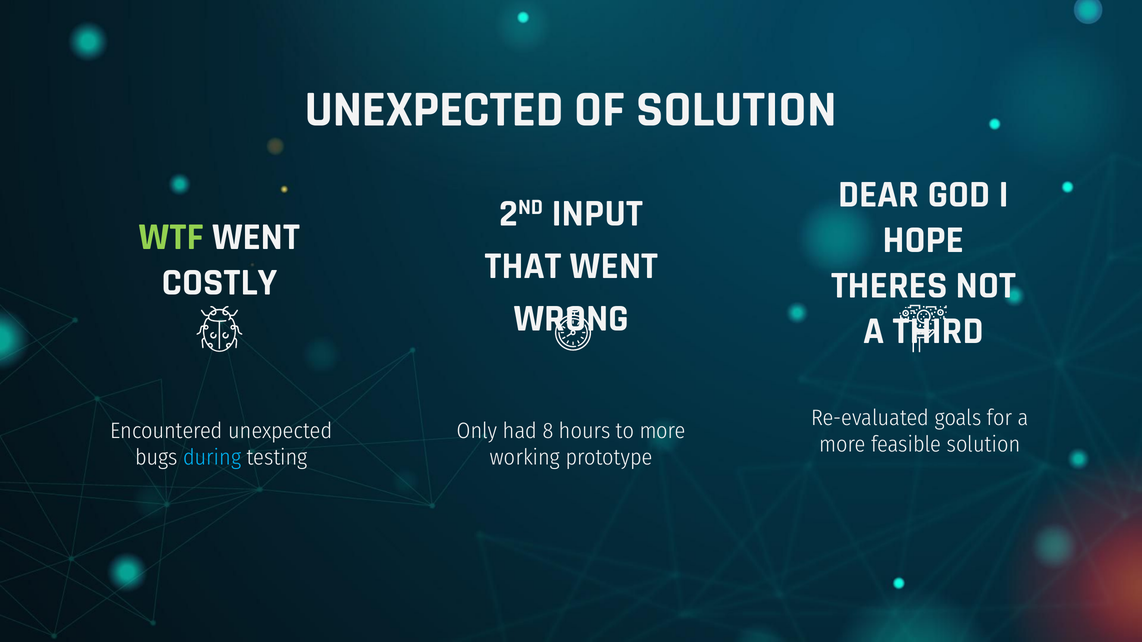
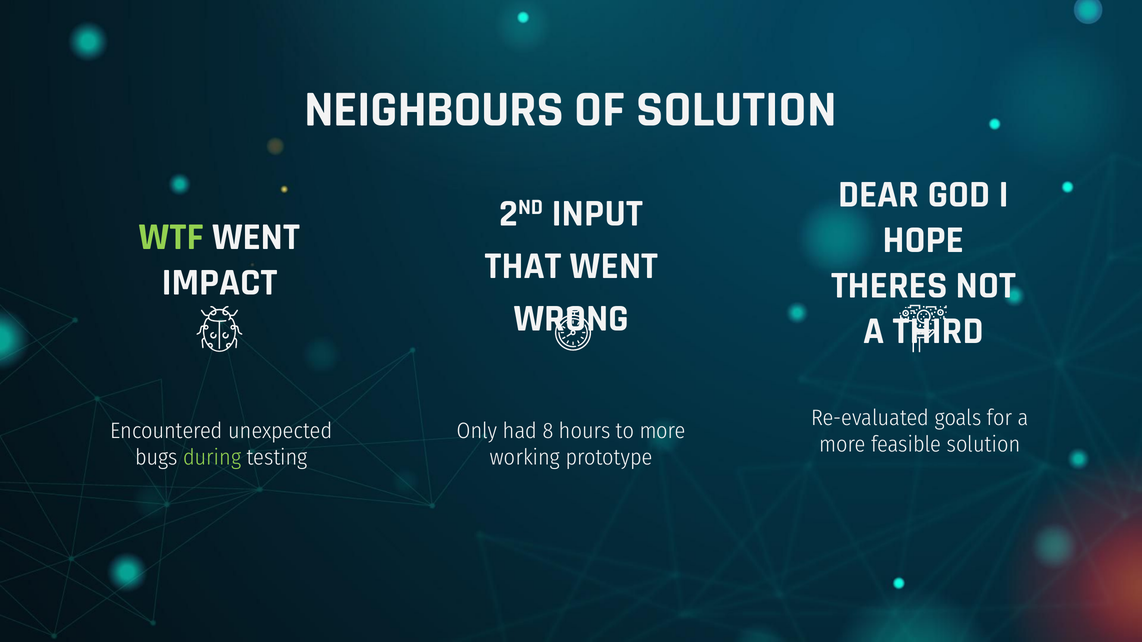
UNEXPECTED: UNEXPECTED -> NEIGHBOURS (434, 109)
COSTLY: COSTLY -> IMPACT (220, 282)
during colour: light blue -> light green (212, 458)
